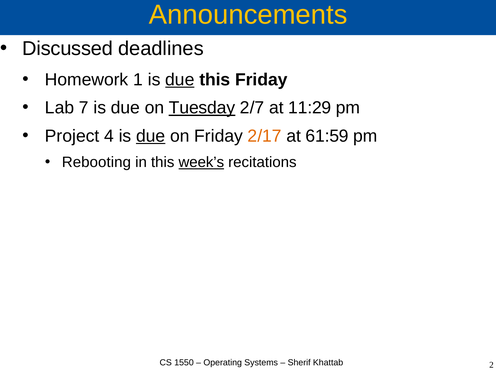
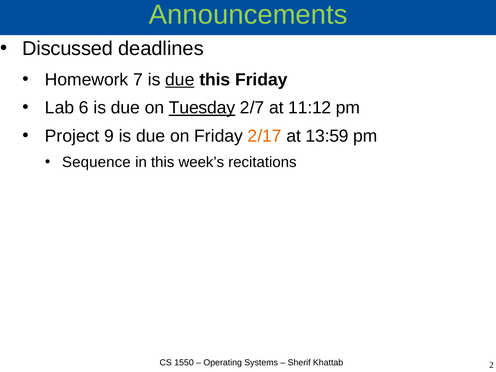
Announcements colour: yellow -> light green (248, 15)
1: 1 -> 7 (138, 80)
7: 7 -> 6 (84, 108)
11:29: 11:29 -> 11:12 (310, 108)
4: 4 -> 9 (109, 136)
due underline: present -> none (151, 136)
61:59: 61:59 -> 13:59 (327, 136)
Rebooting: Rebooting -> Sequence (96, 162)
week’s underline: present -> none (201, 162)
